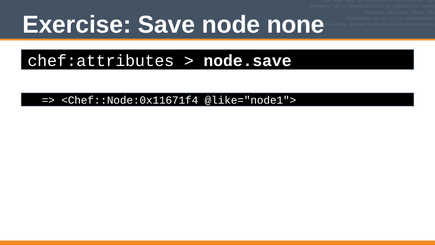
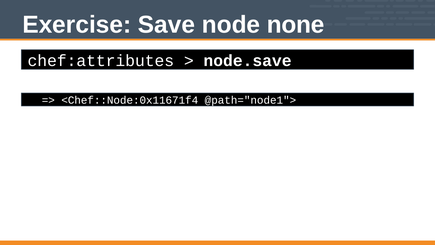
@like="node1">: @like="node1"> -> @path="node1"> (250, 100)
